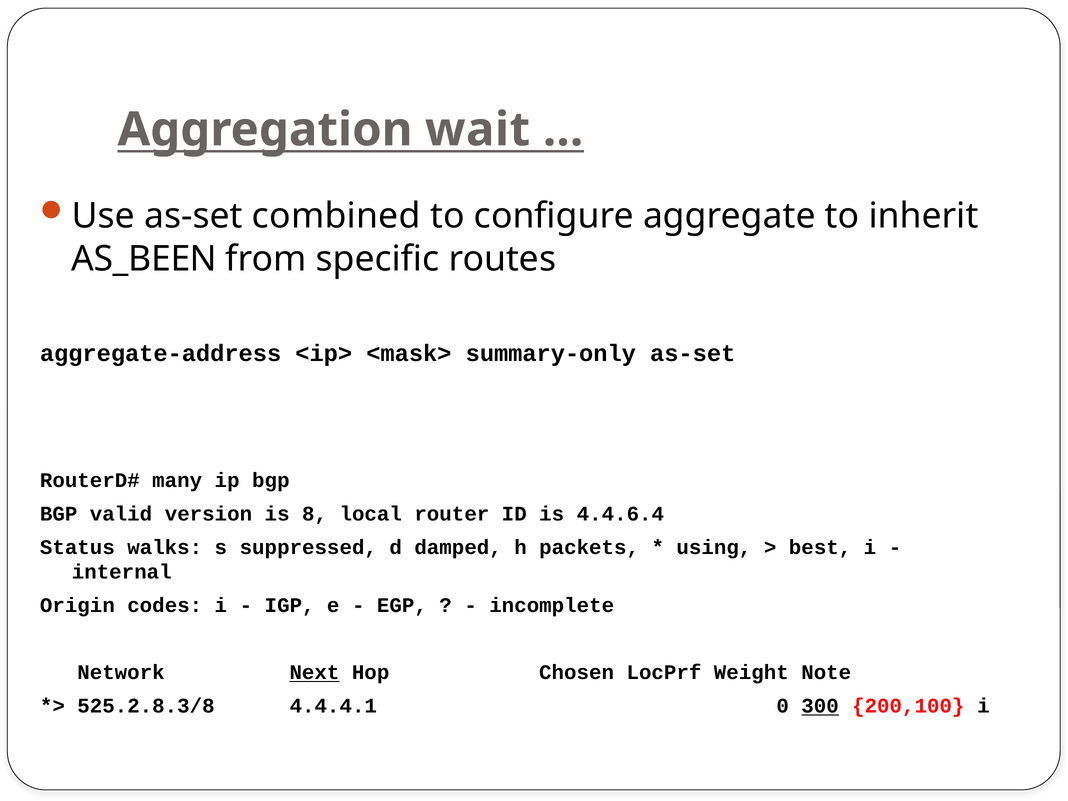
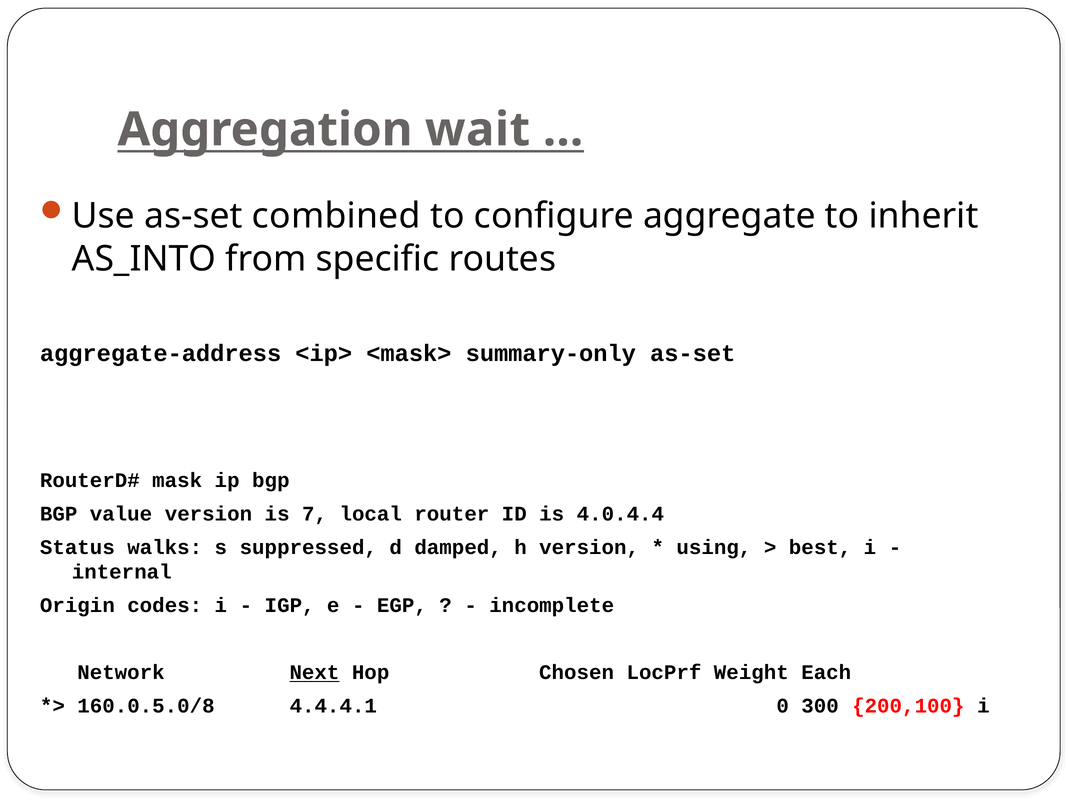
AS_BEEN: AS_BEEN -> AS_INTO (144, 259)
many: many -> mask (177, 480)
valid: valid -> value (121, 514)
8: 8 -> 7 (315, 514)
4.4.6.4: 4.4.6.4 -> 4.0.4.4 (620, 514)
h packets: packets -> version (589, 547)
Note: Note -> Each (826, 673)
525.2.8.3/8: 525.2.8.3/8 -> 160.0.5.0/8 (146, 706)
300 underline: present -> none (820, 706)
